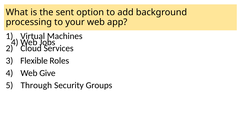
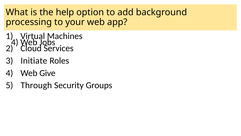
sent: sent -> help (65, 12)
Flexible: Flexible -> Initiate (34, 61)
